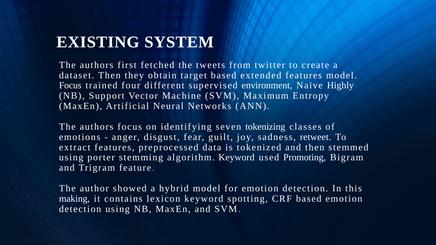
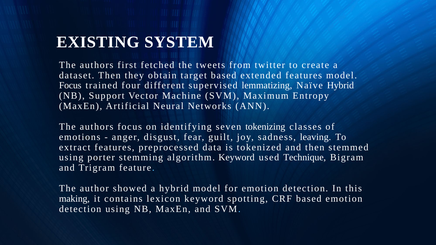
environment: environment -> lemmatizing (267, 86)
Naïve Highly: Highly -> Hybrid (340, 86)
retweet: retweet -> leaving (316, 137)
Promoting: Promoting -> Technique (305, 158)
